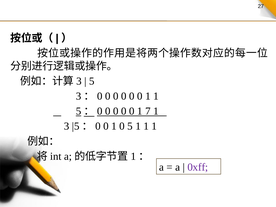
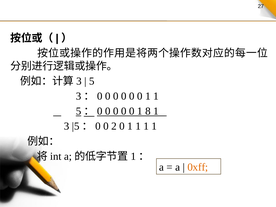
7: 7 -> 8 (148, 111)
1: 1 -> 2 (114, 126)
5: 5 -> 1 (130, 126)
0xff colour: purple -> orange (198, 167)
